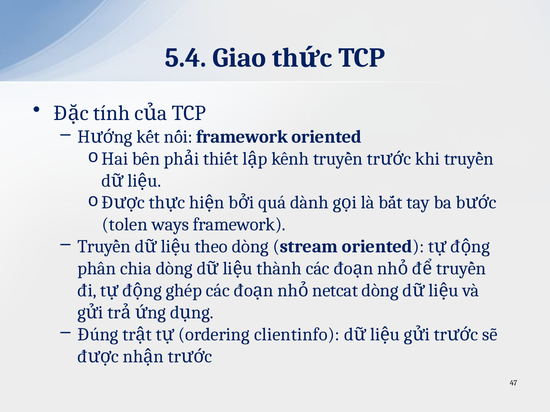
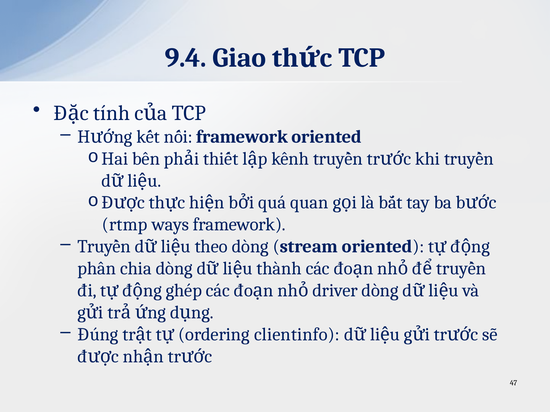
5.4: 5.4 -> 9.4 (186, 58)
dành: dành -> quan (309, 203)
tolen: tolen -> rtmp (125, 225)
netcat: netcat -> driver (335, 291)
